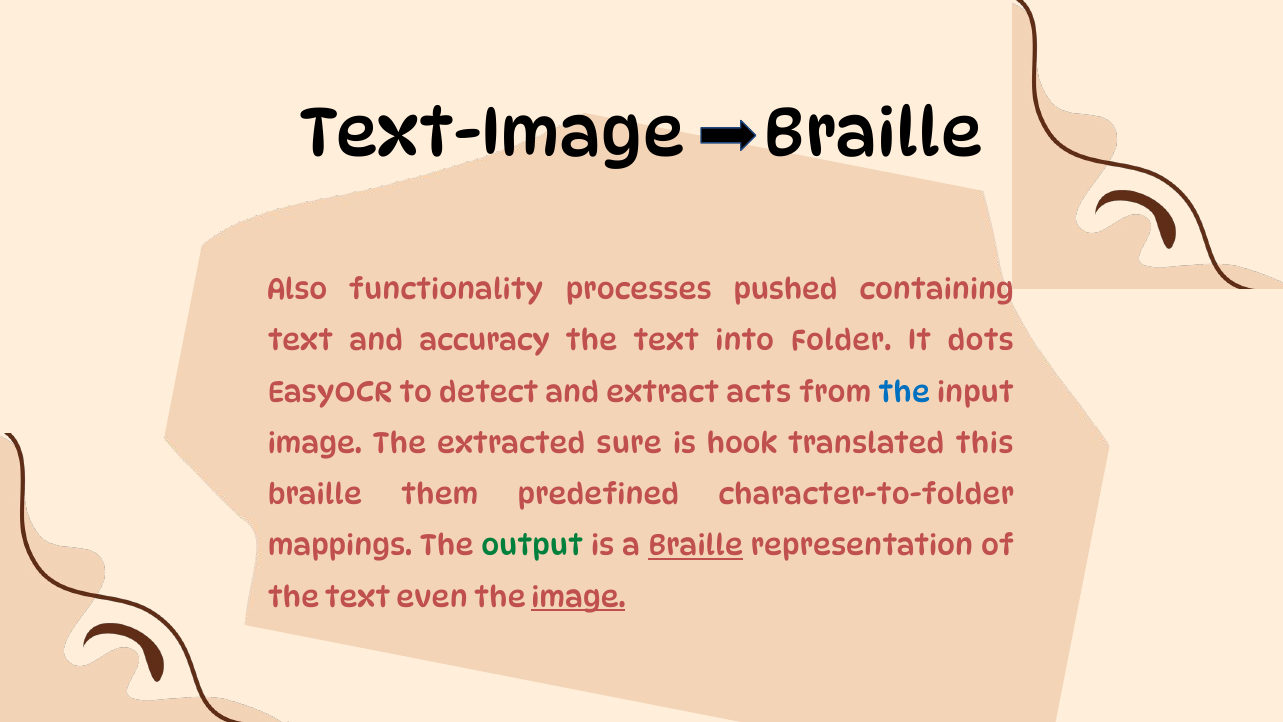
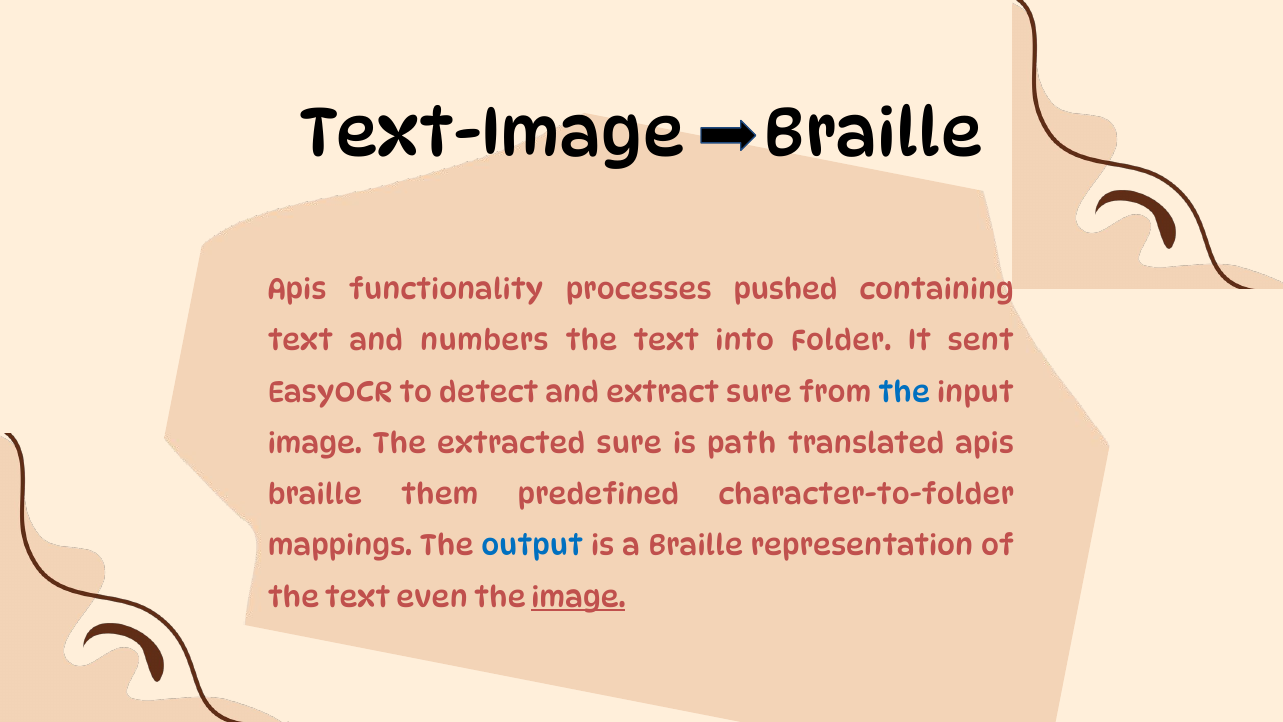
Also: Also -> Apis (297, 290)
accuracy: accuracy -> numbers (484, 341)
dots: dots -> sent (981, 341)
extract acts: acts -> sure (759, 392)
hook: hook -> path (742, 444)
translated this: this -> apis (985, 444)
output colour: green -> blue (532, 546)
Braille underline: present -> none (696, 546)
